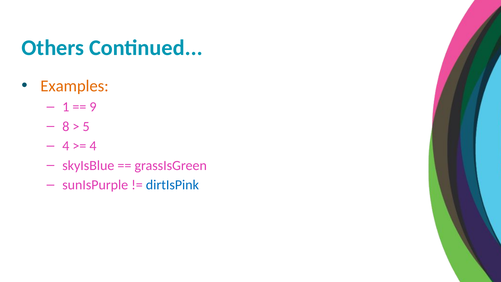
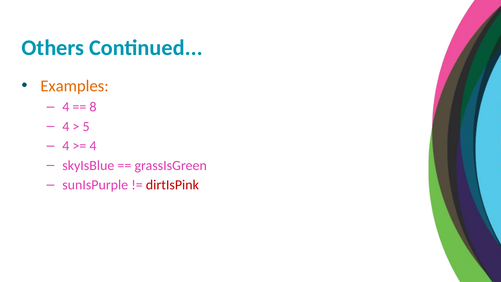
1: 1 -> 4 (66, 107)
9: 9 -> 8 (93, 107)
8: 8 -> 4 (66, 126)
dirtIsPink colour: blue -> red (172, 185)
